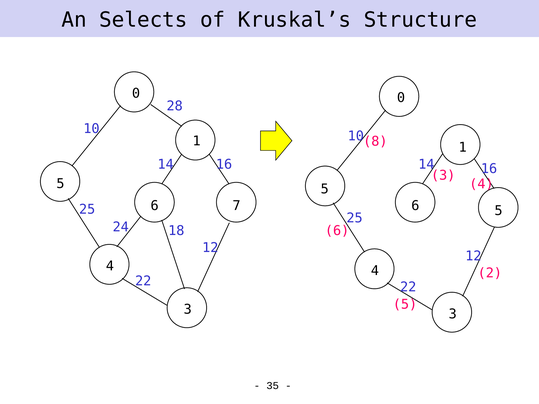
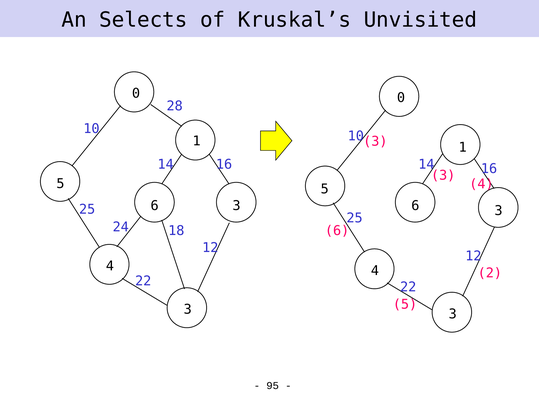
Structure: Structure -> Unvisited (420, 20)
10 8: 8 -> 3 (375, 142)
7: 7 -> 3 (236, 206)
5: 5 -> 3 (498, 211)
35: 35 -> 95 (273, 386)
